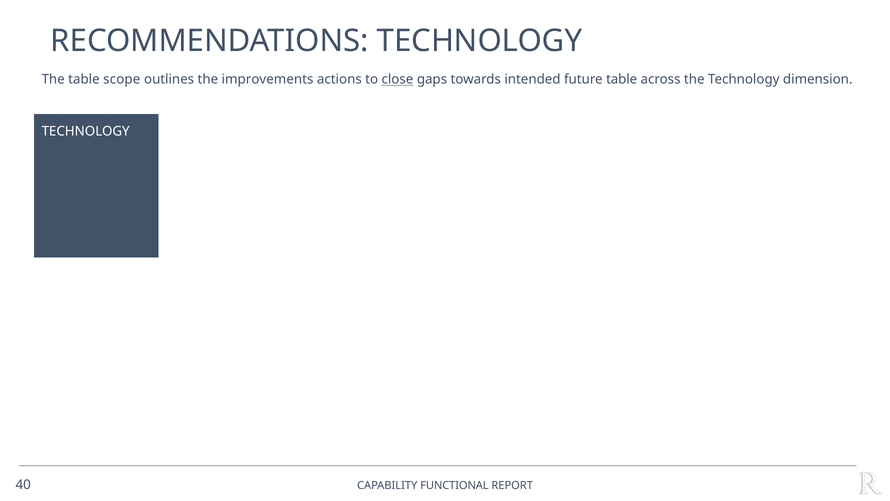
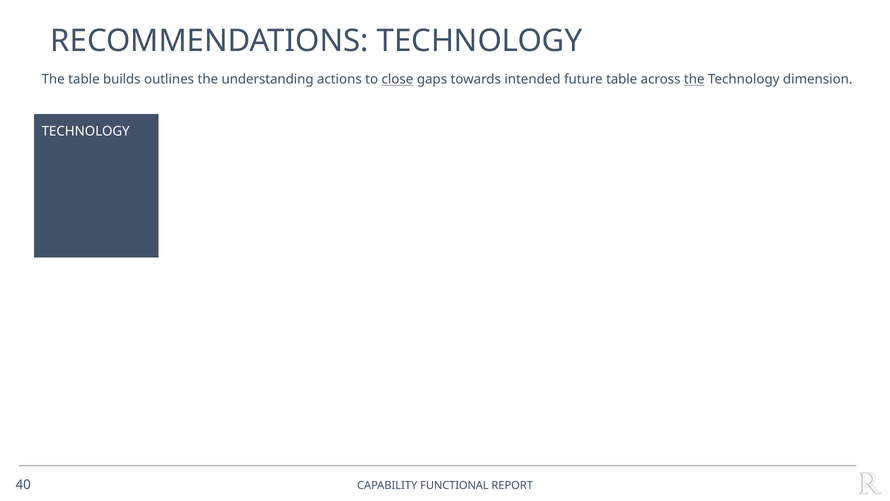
scope: scope -> builds (122, 79)
improvements: improvements -> understanding (268, 79)
the underline: none -> present (694, 79)
